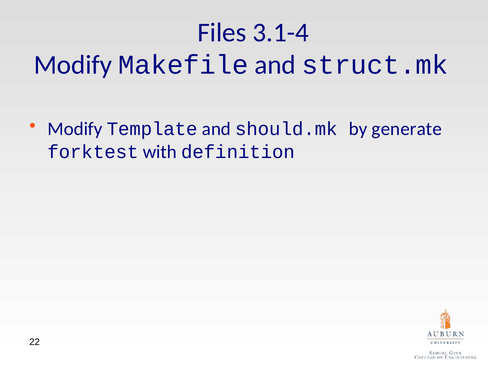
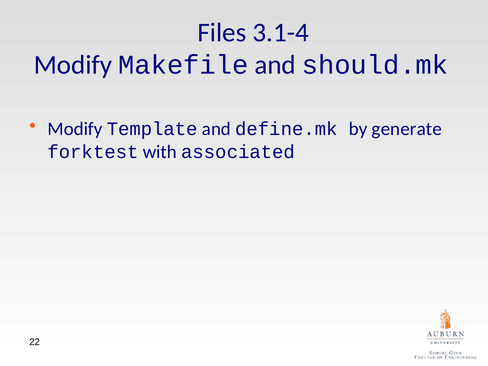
struct.mk: struct.mk -> should.mk (375, 65)
should.mk: should.mk -> define.mk (286, 129)
definition: definition -> associated (238, 152)
